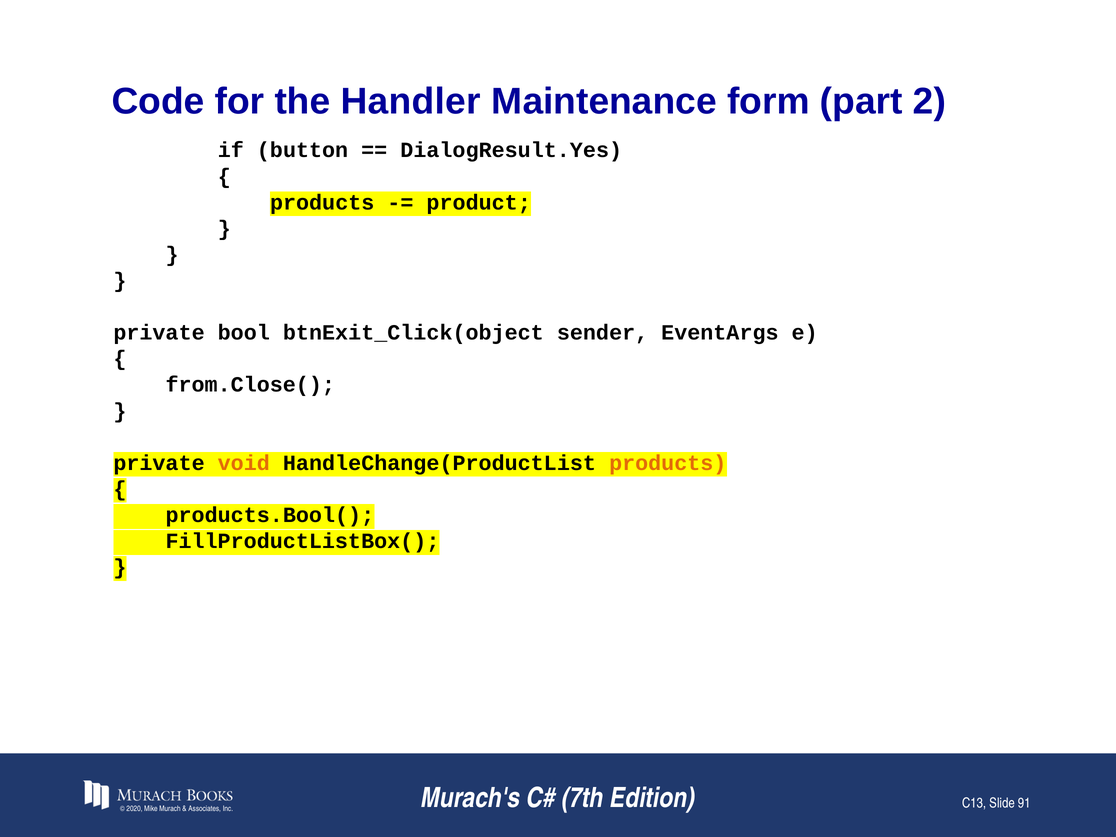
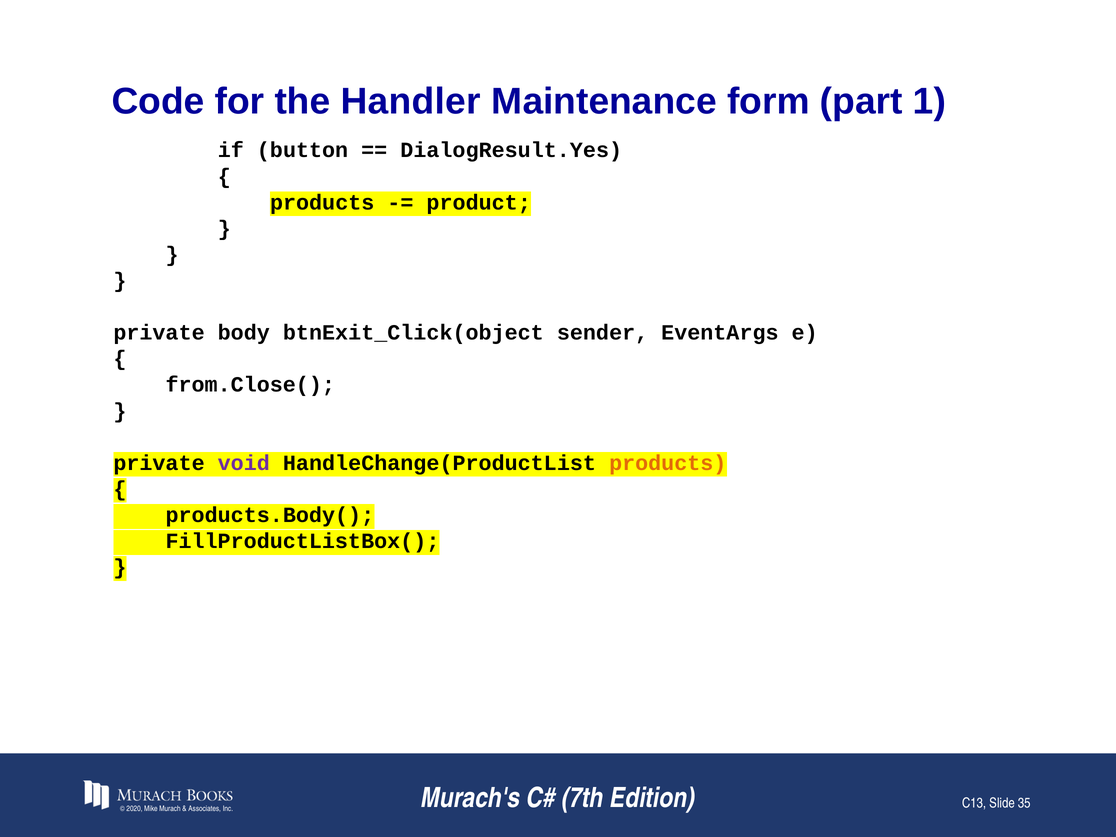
2: 2 -> 1 (929, 101)
bool: bool -> body (244, 333)
void colour: orange -> purple (244, 463)
products.Bool(: products.Bool( -> products.Body( (270, 515)
91: 91 -> 35 (1024, 803)
